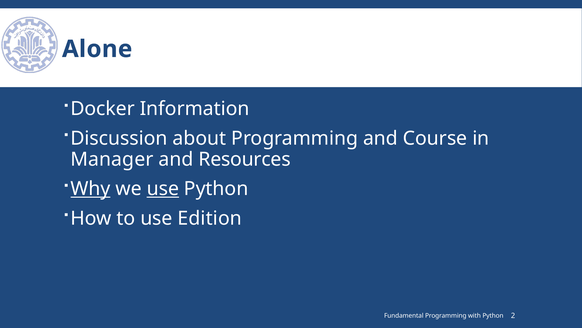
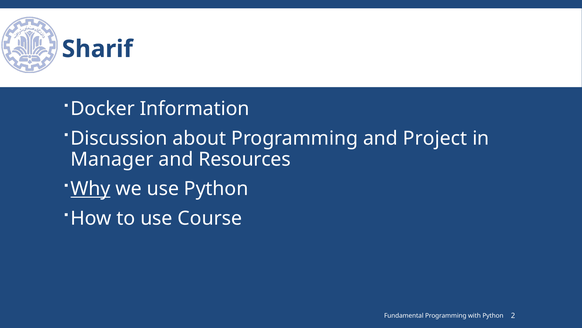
Alone: Alone -> Sharif (97, 49)
Course: Course -> Project (435, 138)
use underline: present -> none (163, 188)
Edition: Edition -> Course (210, 218)
